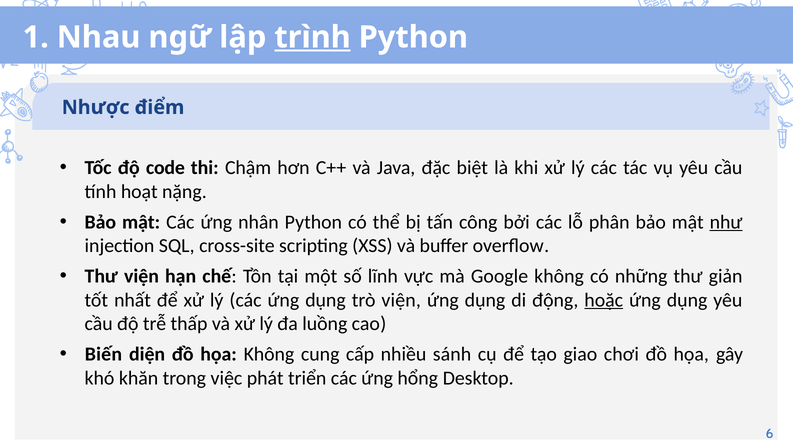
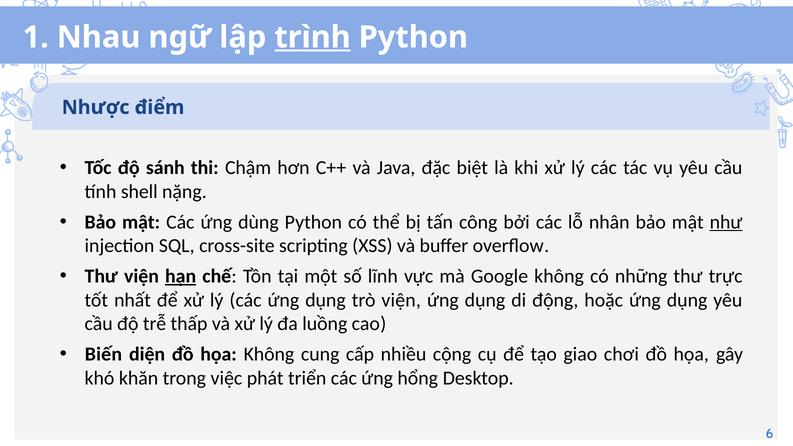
code: code -> sánh (165, 168)
hoạt: hoạt -> shell (139, 192)
nhân: nhân -> dùng (258, 222)
phân: phân -> nhân (609, 222)
hạn underline: none -> present (181, 276)
giản: giản -> trực (726, 276)
hoặc underline: present -> none (604, 300)
sánh: sánh -> cộng (452, 354)
